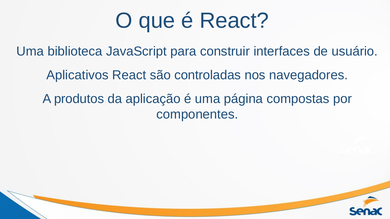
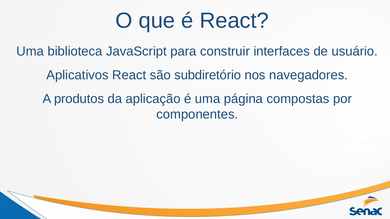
controladas: controladas -> subdiretório (208, 75)
